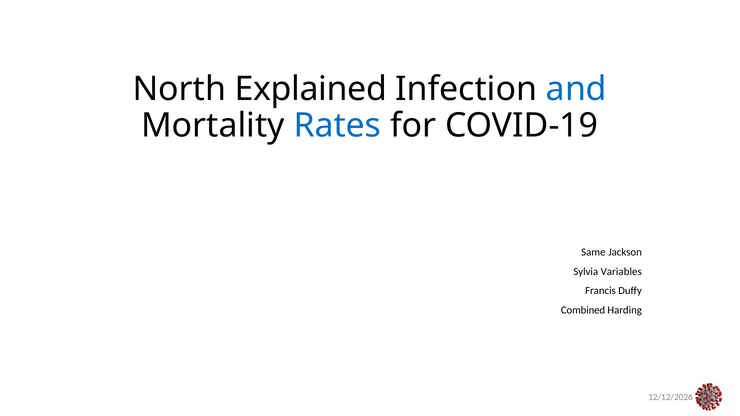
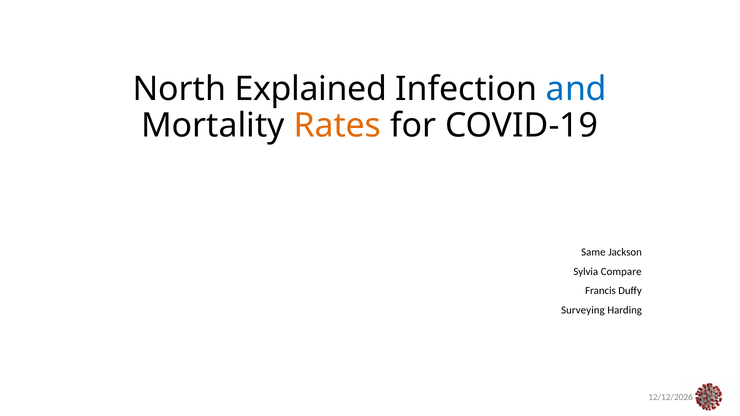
Rates colour: blue -> orange (337, 126)
Variables: Variables -> Compare (621, 272)
Combined: Combined -> Surveying (583, 310)
